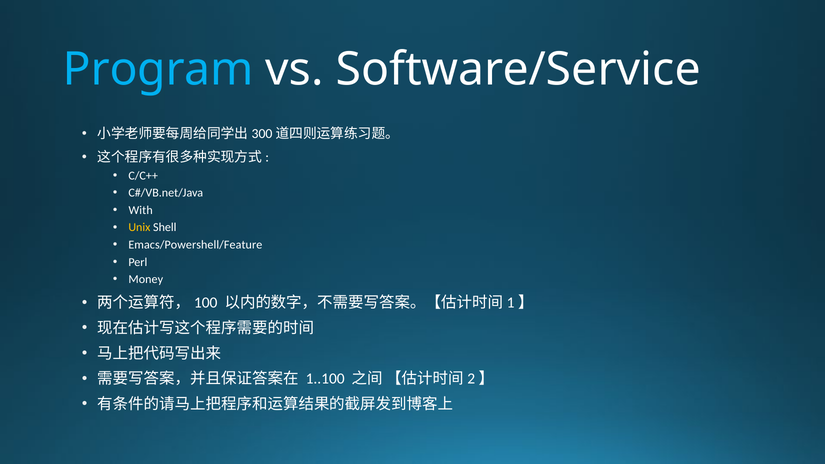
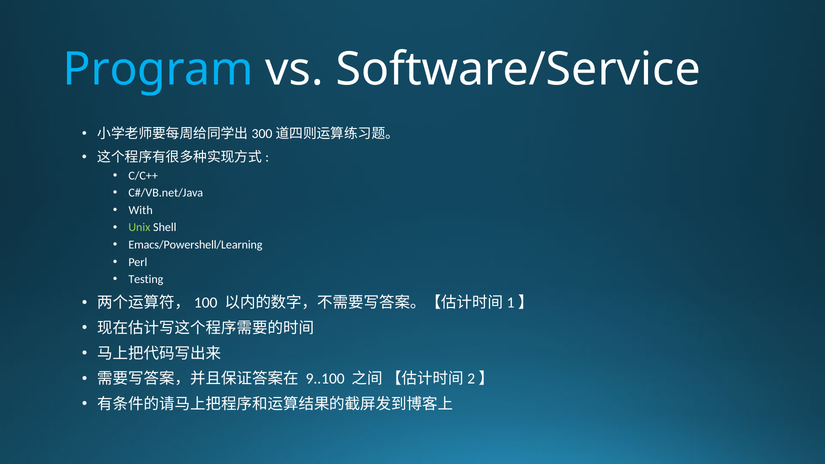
Unix colour: yellow -> light green (139, 227)
Emacs/Powershell/Feature: Emacs/Powershell/Feature -> Emacs/Powershell/Learning (195, 245)
Money: Money -> Testing (146, 279)
1..100: 1..100 -> 9..100 (325, 379)
